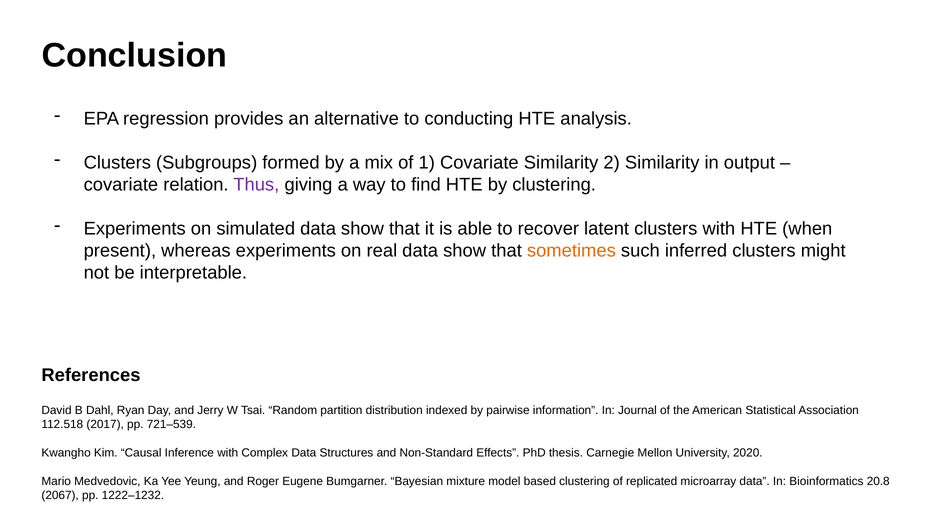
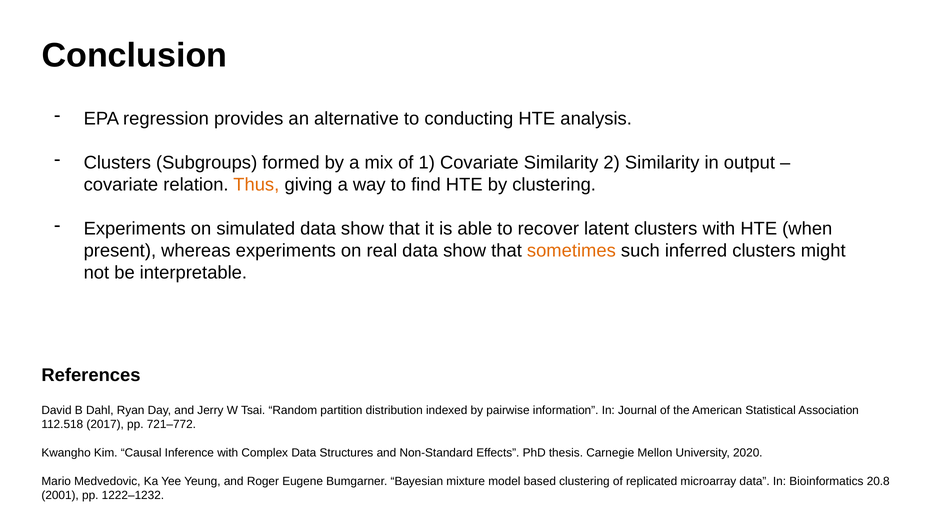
Thus colour: purple -> orange (256, 185)
721–539: 721–539 -> 721–772 (171, 424)
2067: 2067 -> 2001 (60, 495)
